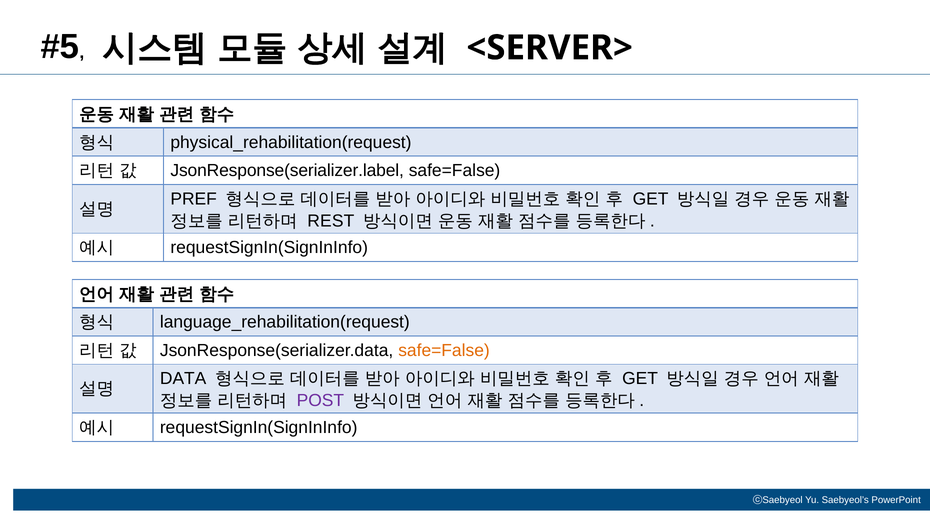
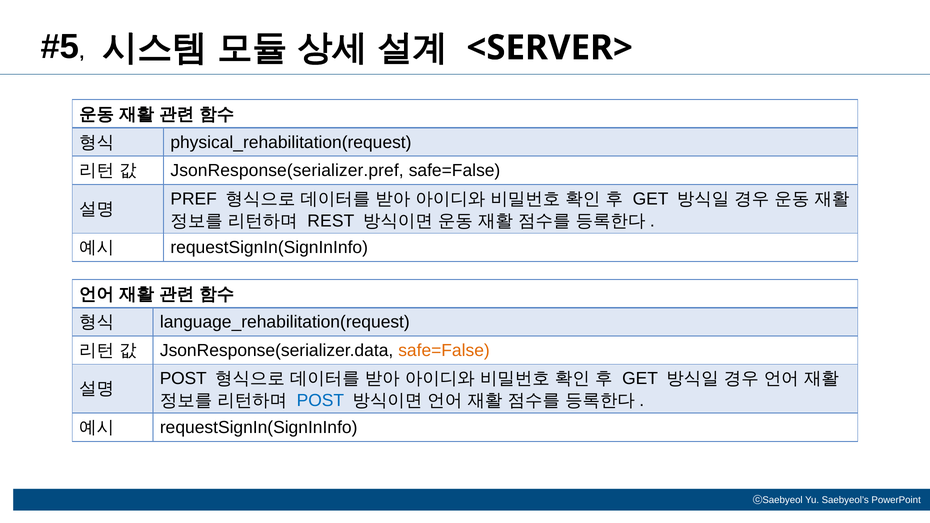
JsonResponse(serializer.label: JsonResponse(serializer.label -> JsonResponse(serializer.pref (287, 171)
DATA: DATA -> POST (183, 379)
POST colour: purple -> blue (320, 401)
